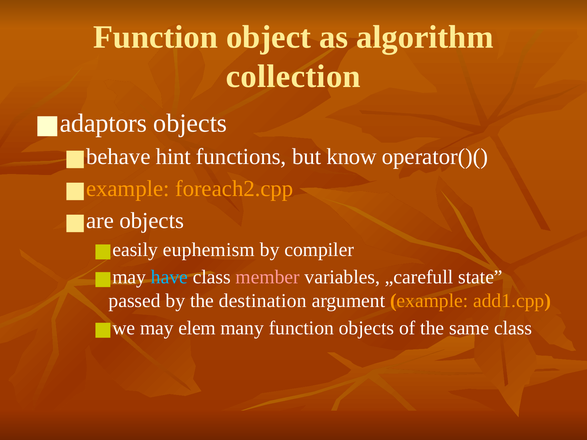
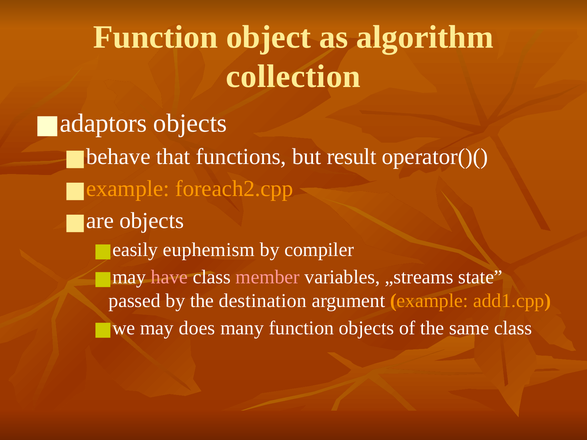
hint: hint -> that (173, 157)
know: know -> result (352, 157)
have colour: light blue -> pink (169, 277)
„carefull: „carefull -> „streams (419, 277)
elem: elem -> does (197, 328)
